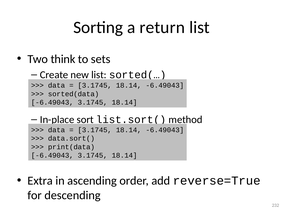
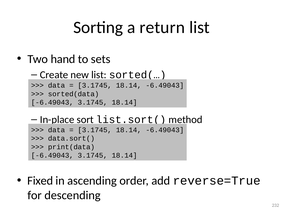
think: think -> hand (63, 59)
Extra: Extra -> Fixed (40, 181)
